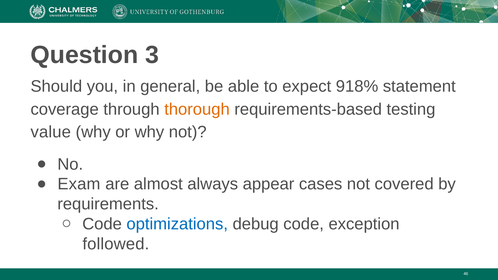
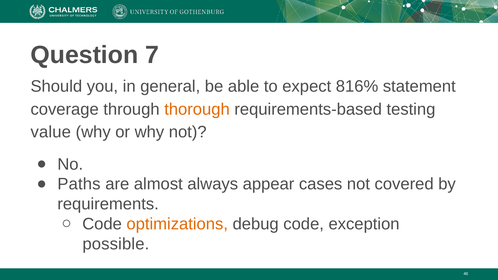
3: 3 -> 7 (152, 55)
918%: 918% -> 816% (357, 86)
Exam: Exam -> Paths (79, 184)
optimizations colour: blue -> orange (177, 224)
followed: followed -> possible (116, 244)
